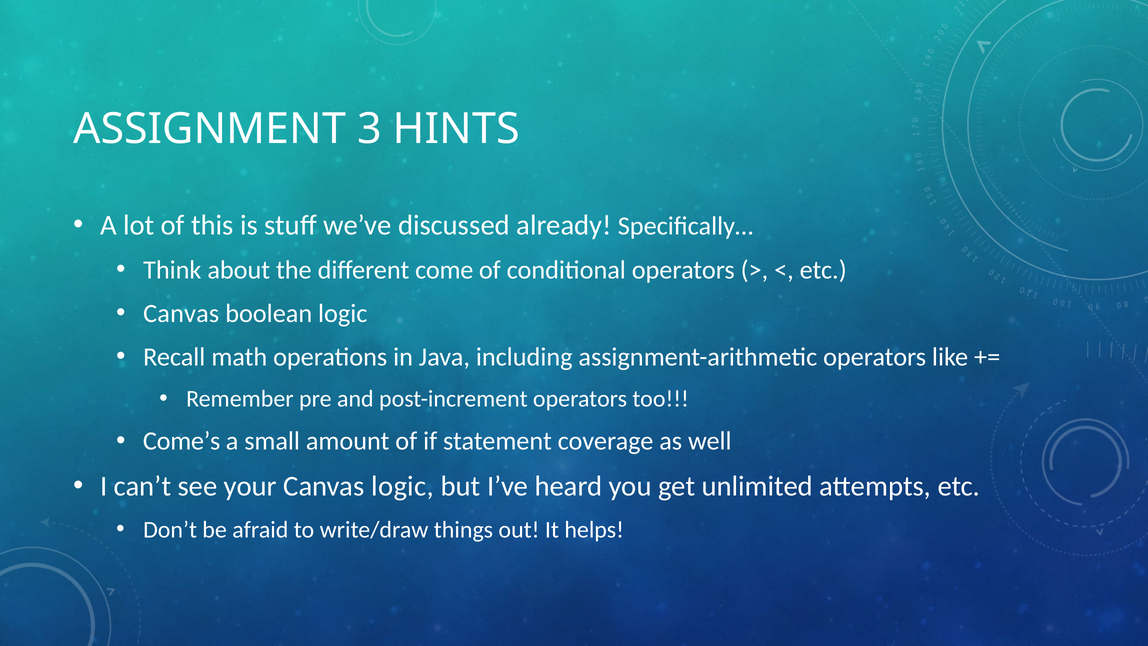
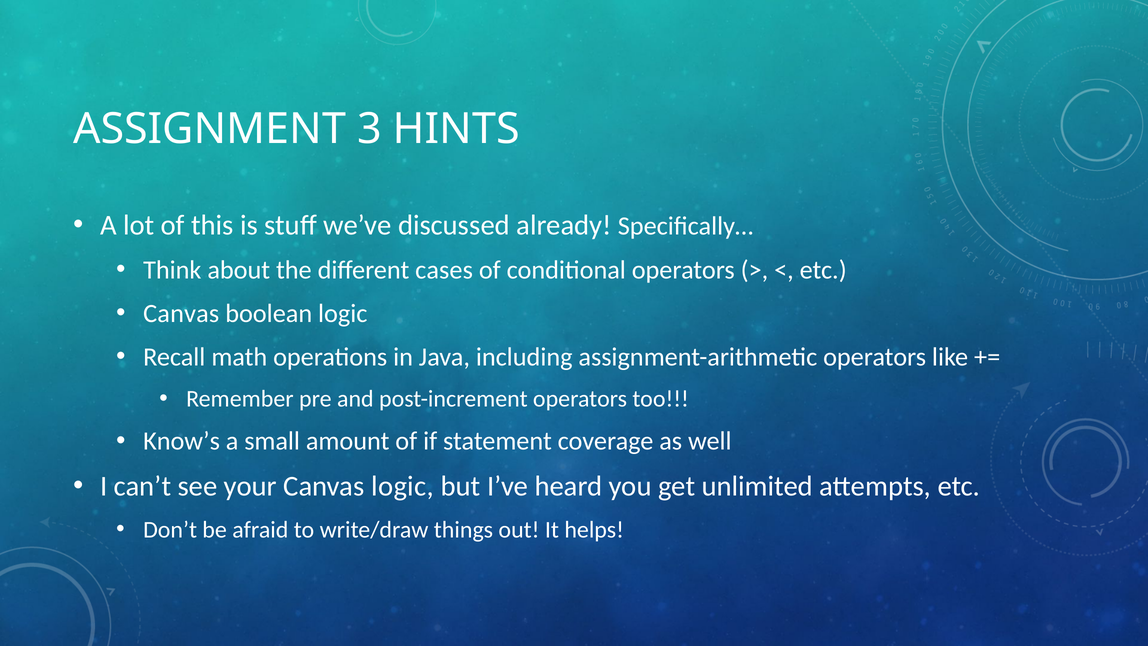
come: come -> cases (444, 270)
Come’s: Come’s -> Know’s (182, 441)
